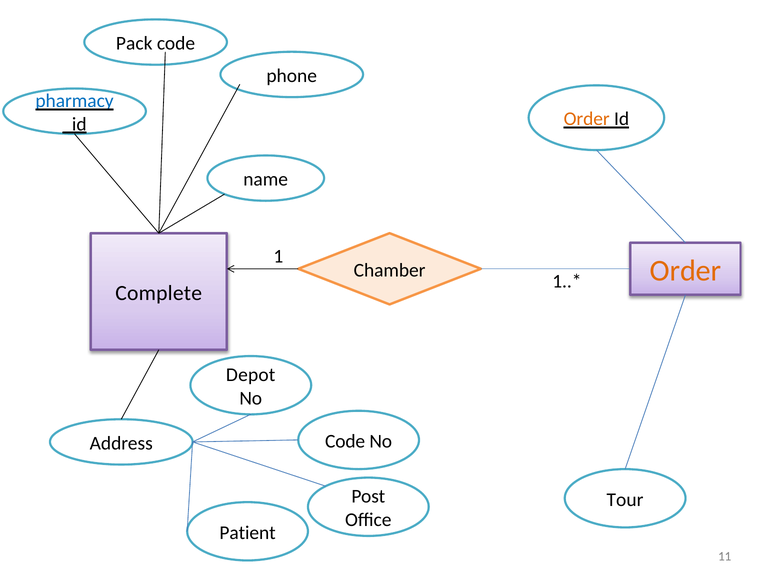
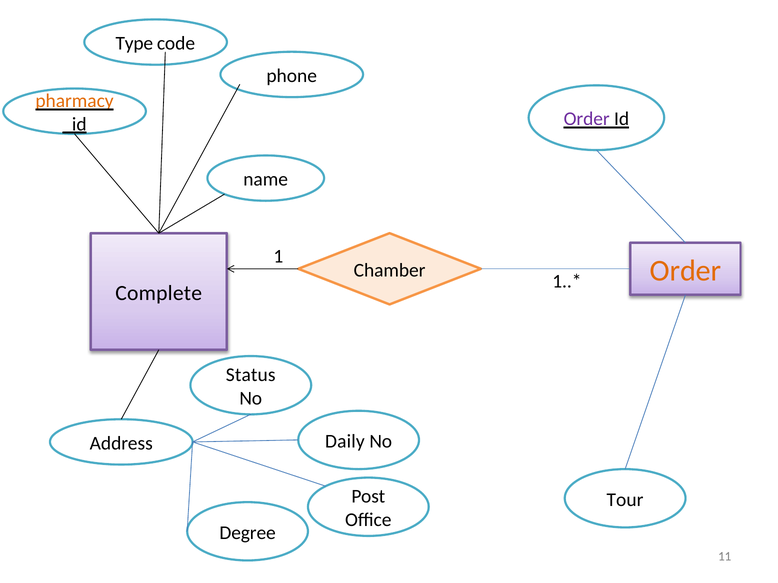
Pack: Pack -> Type (134, 43)
pharmacy colour: blue -> orange (75, 101)
Order colour: orange -> purple (587, 119)
Depot: Depot -> Status (251, 375)
Code: Code -> Daily (345, 442)
Patient: Patient -> Degree (248, 533)
